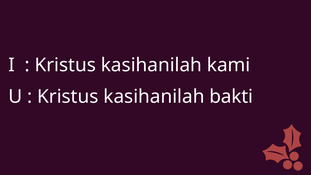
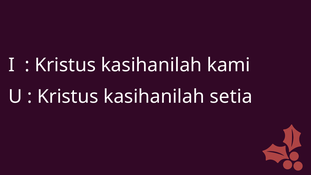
bakti: bakti -> setia (231, 97)
